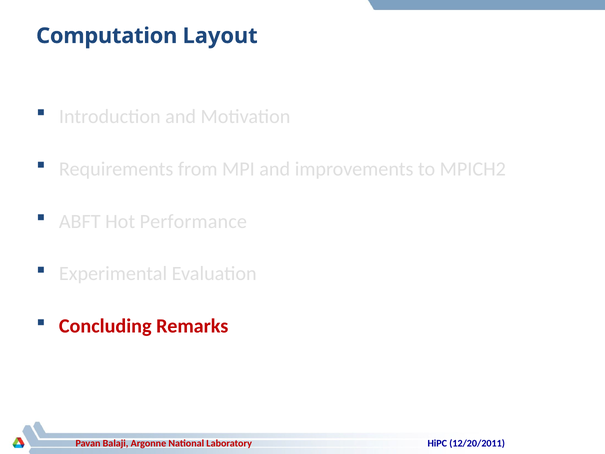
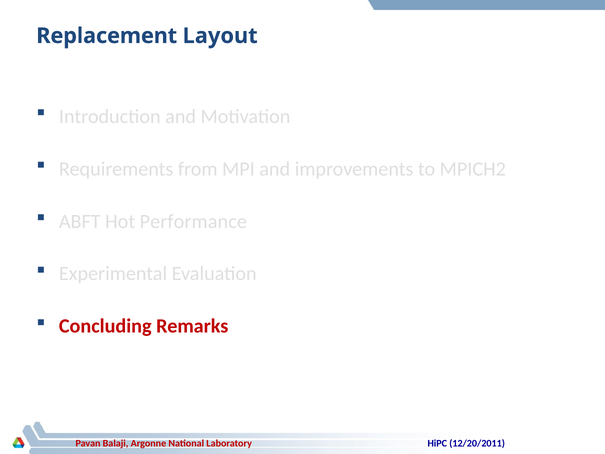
Computation: Computation -> Replacement (107, 36)
